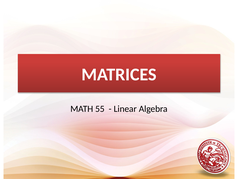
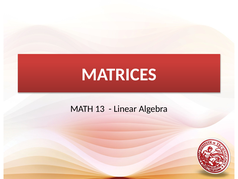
55: 55 -> 13 (100, 109)
